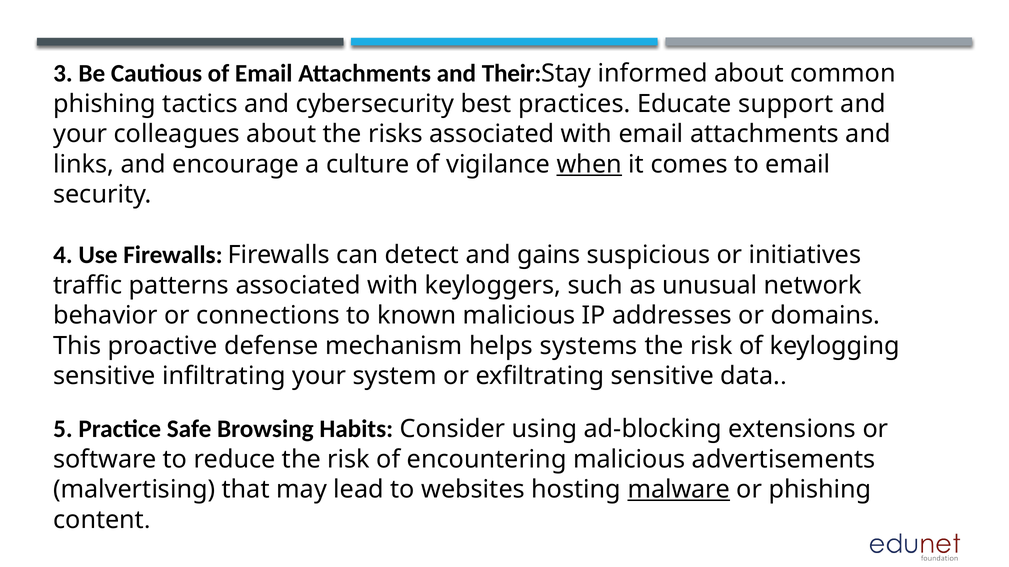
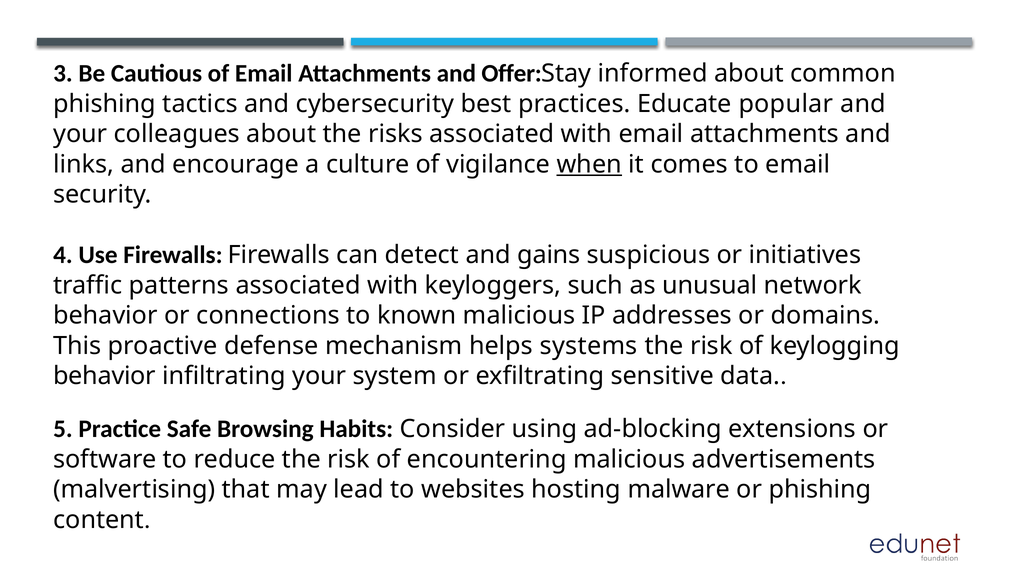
and Their: Their -> Offer (512, 74)
support: support -> popular (786, 104)
sensitive: sensitive -> behavior (104, 376)
malware underline: present -> none (679, 490)
